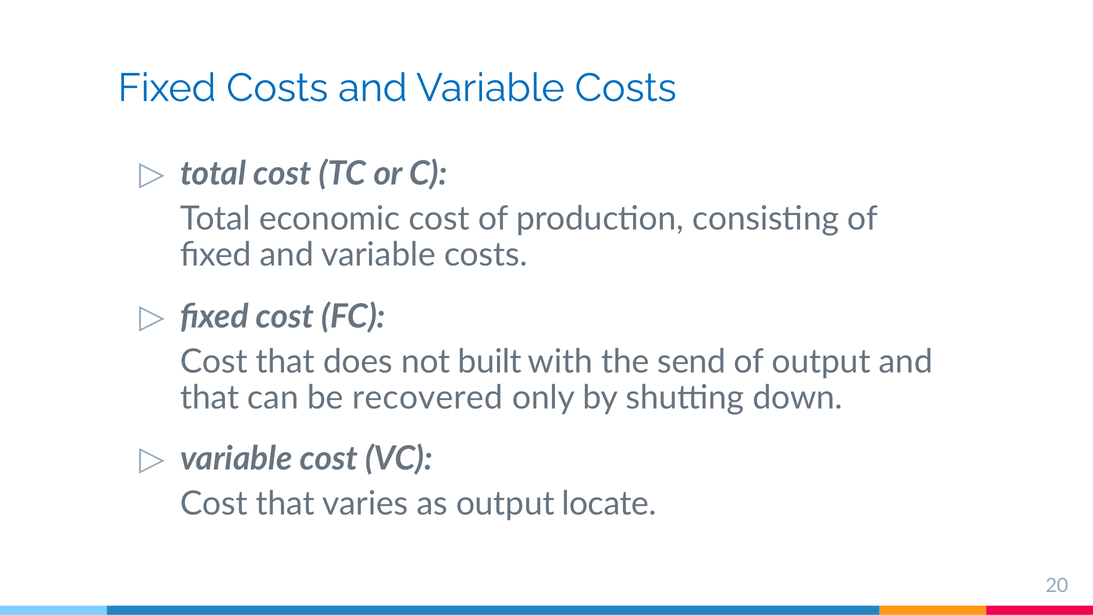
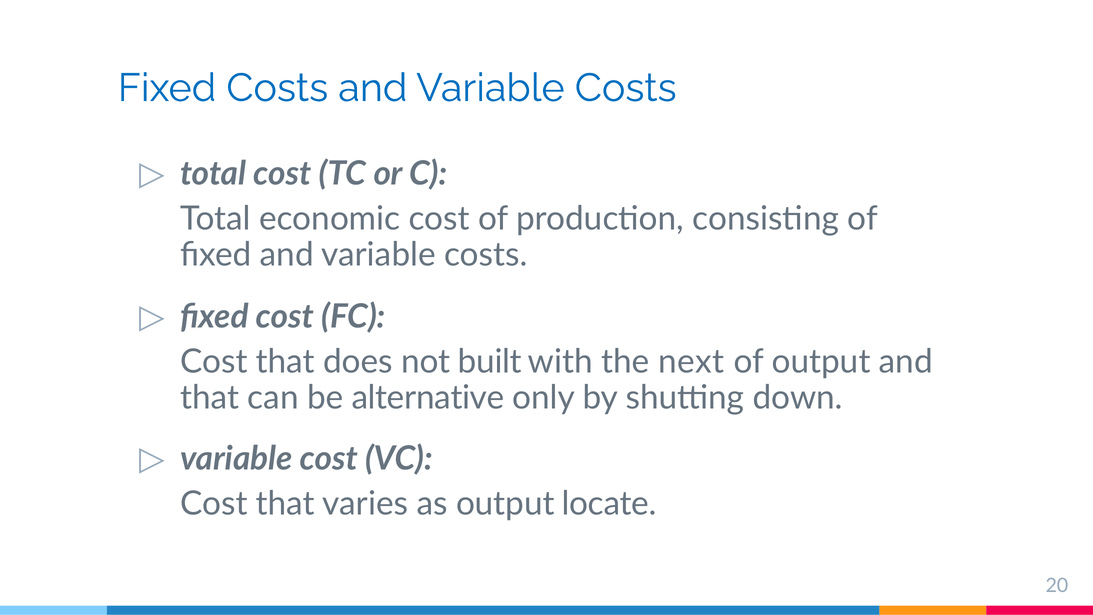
send: send -> next (691, 362)
recovered: recovered -> alternative (428, 398)
